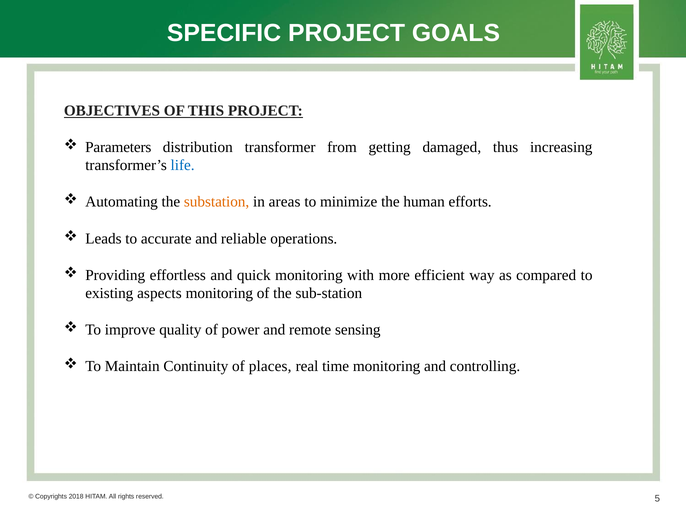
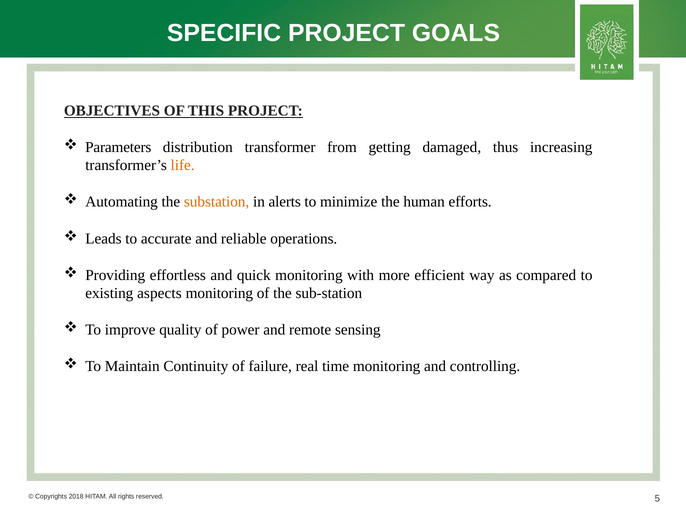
life colour: blue -> orange (183, 166)
areas: areas -> alerts (285, 202)
places: places -> failure (270, 367)
